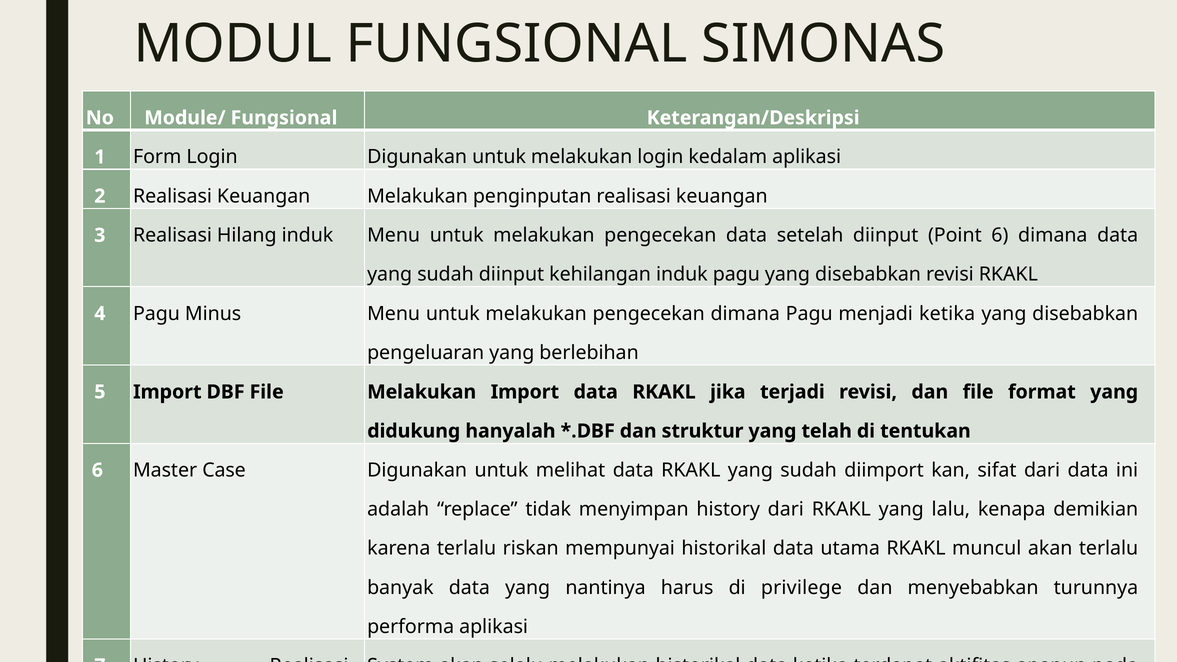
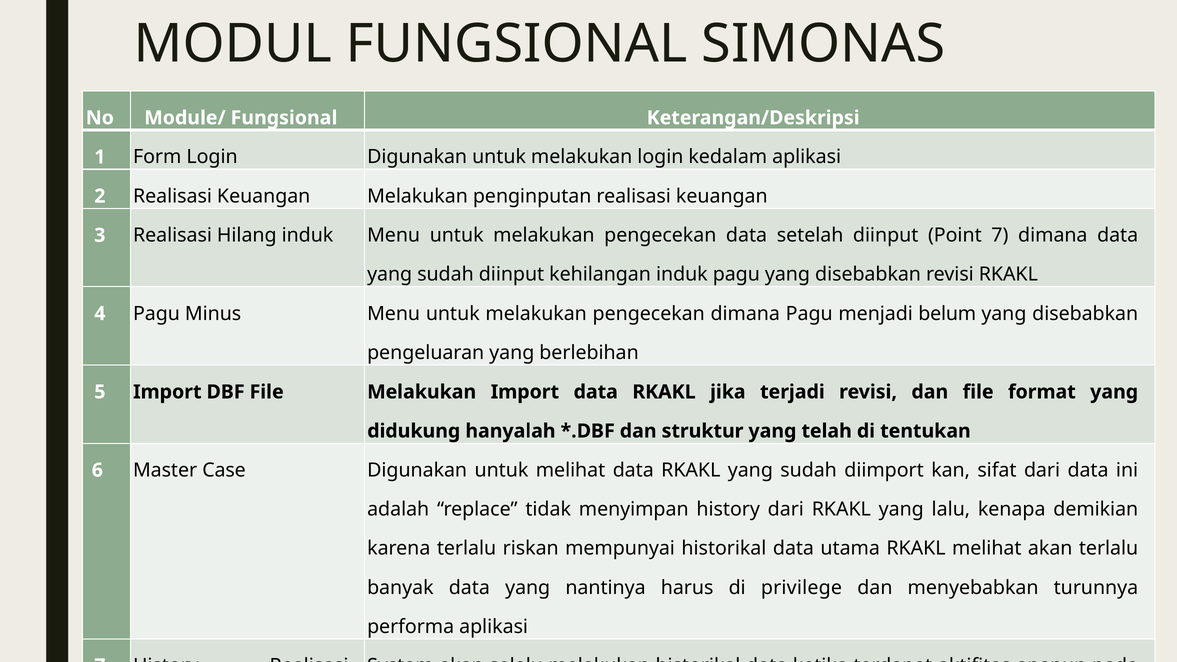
Point 6: 6 -> 7 (1000, 235)
menjadi ketika: ketika -> belum (947, 314)
RKAKL muncul: muncul -> melihat (987, 549)
